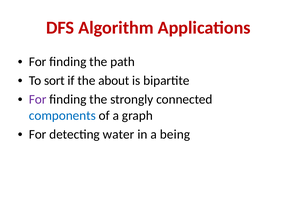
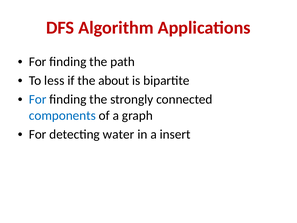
sort: sort -> less (54, 80)
For colour: purple -> blue (38, 99)
being: being -> insert (175, 134)
